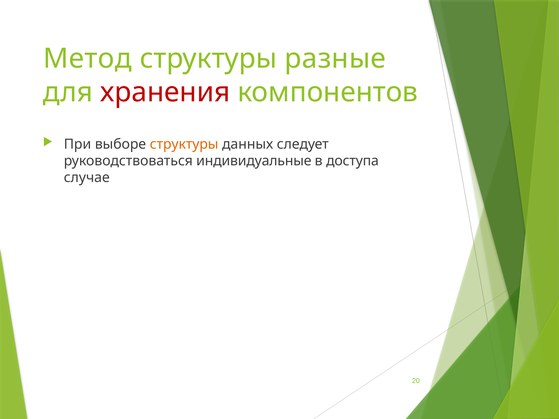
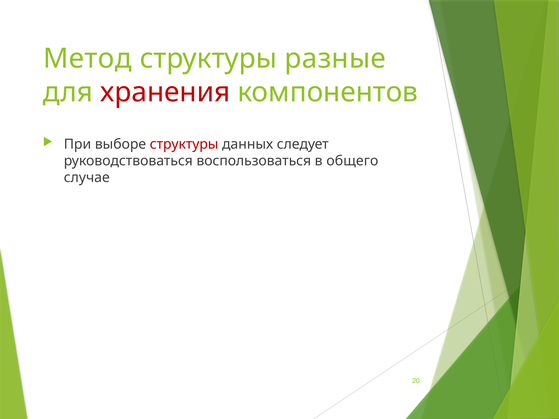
структуры colour: orange -> red (184, 144)
индивидуальные: индивидуальные -> воспользоваться (254, 161)
доступа: доступа -> общего (352, 161)
